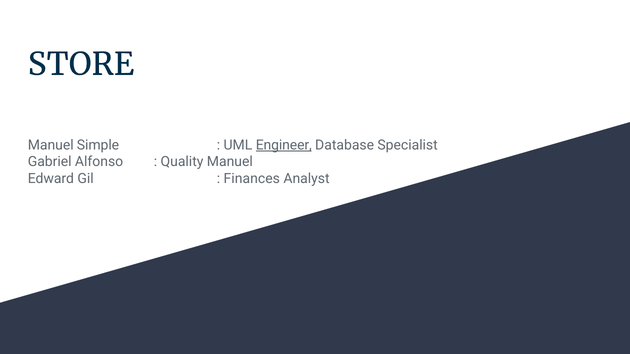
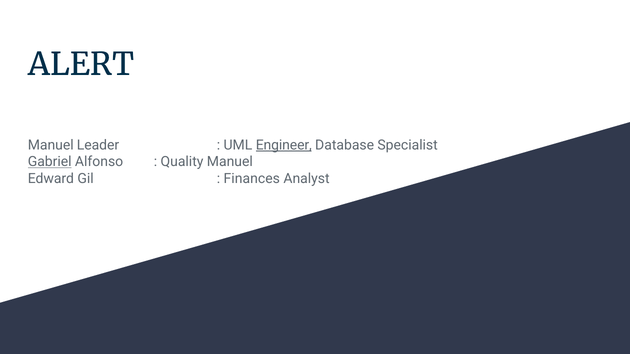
STORE: STORE -> ALERT (81, 65)
Simple: Simple -> Leader (98, 145)
Gabriel underline: none -> present (50, 162)
